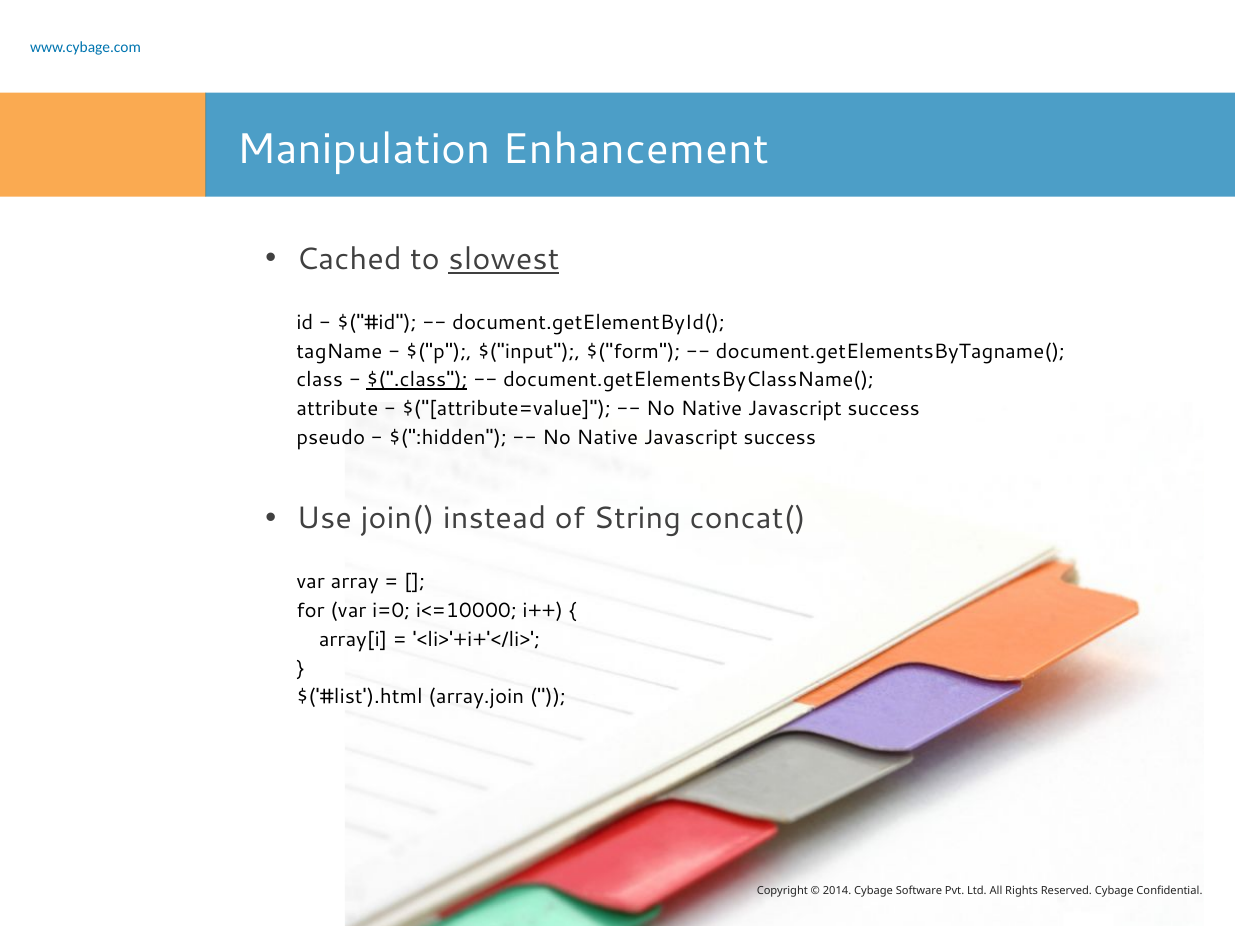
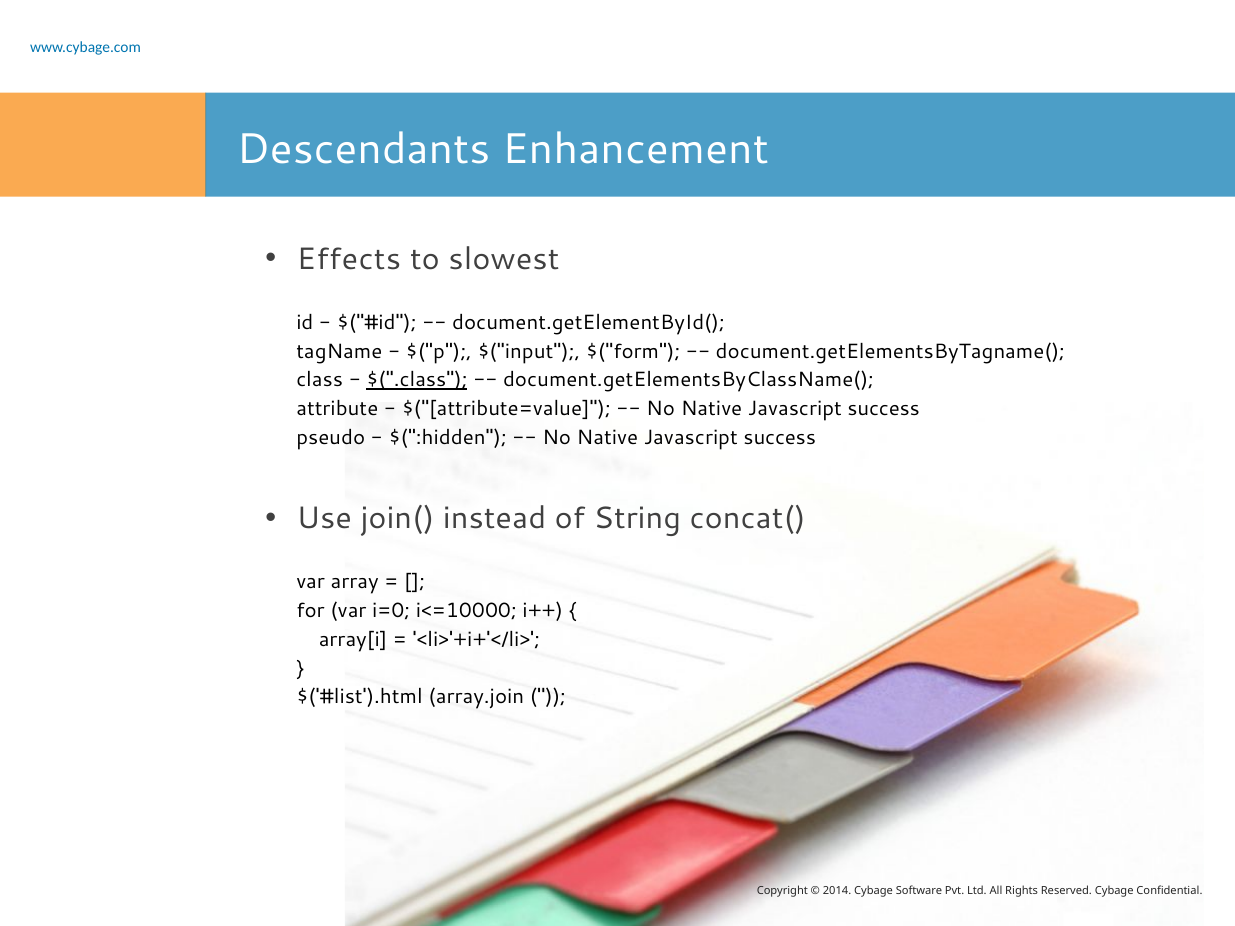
Manipulation: Manipulation -> Descendants (363, 149)
Cached: Cached -> Effects (349, 259)
slowest underline: present -> none (504, 259)
